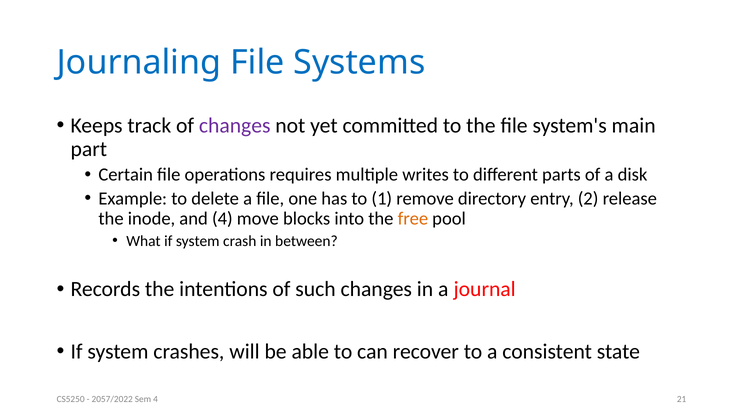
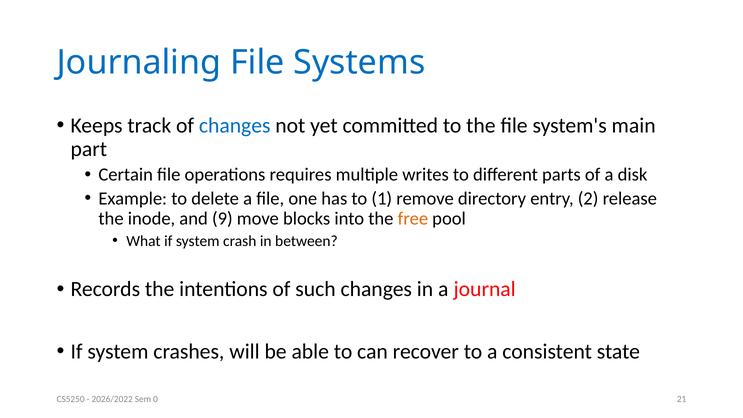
changes colour: purple -> blue (235, 126)
and 4: 4 -> 9 (222, 219)
2057/2022: 2057/2022 -> 2026/2022 (112, 399)
Sem 4: 4 -> 0 (156, 399)
